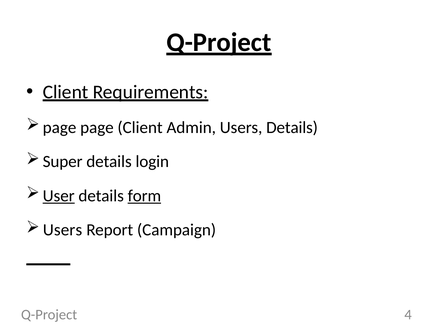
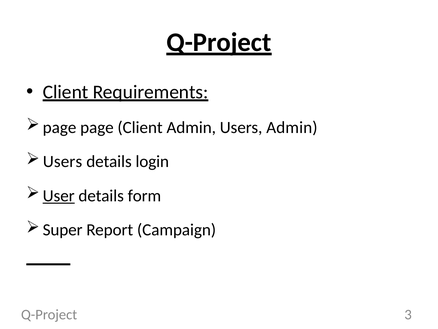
Users Details: Details -> Admin (292, 127)
Super: Super -> Users (63, 161)
form underline: present -> none (144, 195)
Users: Users -> Super (63, 230)
4: 4 -> 3 (408, 314)
